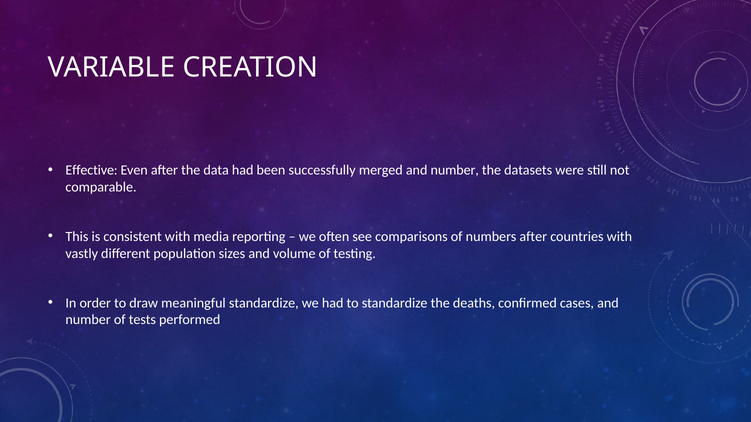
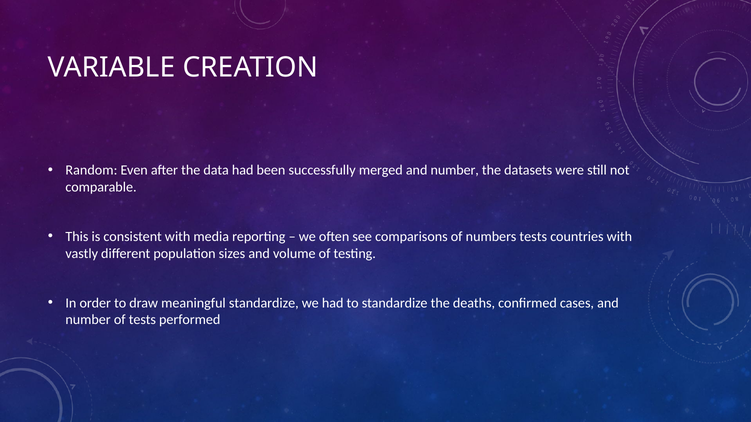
Effective: Effective -> Random (91, 170)
numbers after: after -> tests (533, 237)
